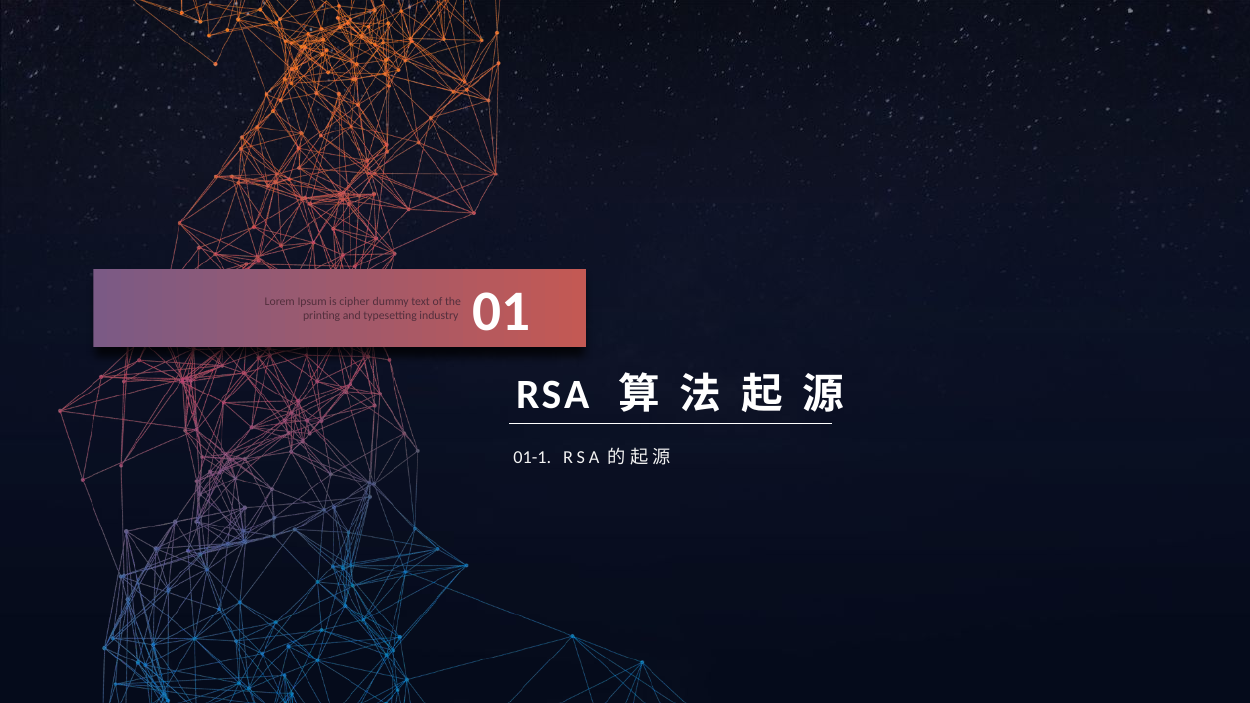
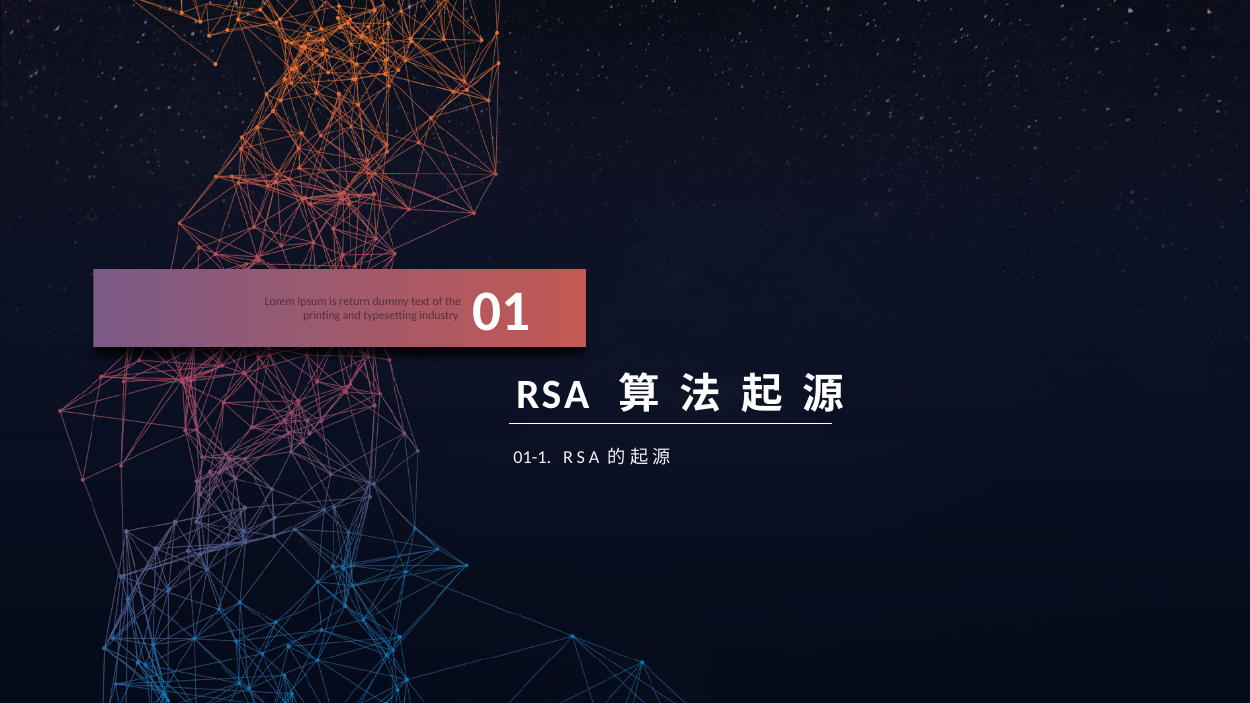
cipher: cipher -> return (355, 302)
